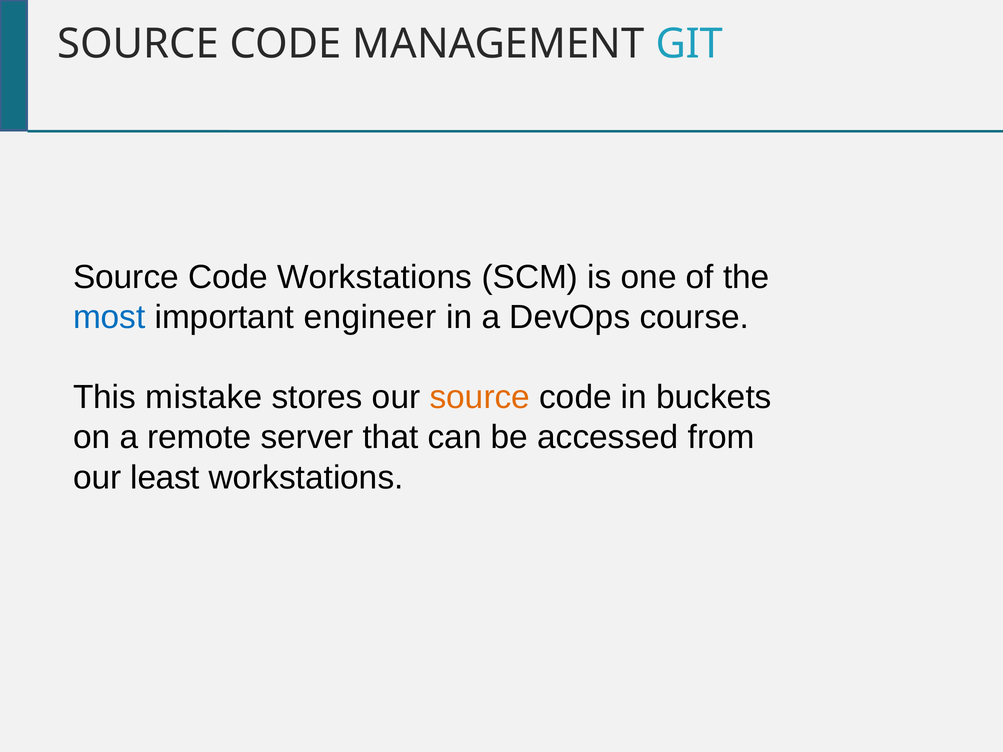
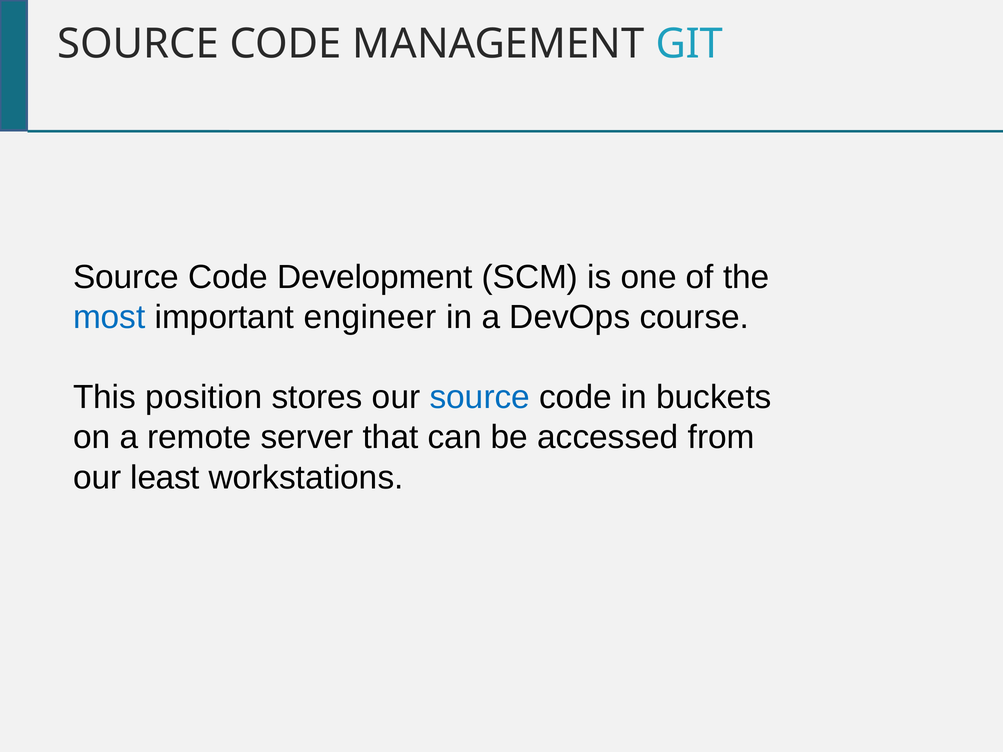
Code Workstations: Workstations -> Development (375, 277)
mistake: mistake -> position (204, 397)
source colour: orange -> blue (480, 397)
